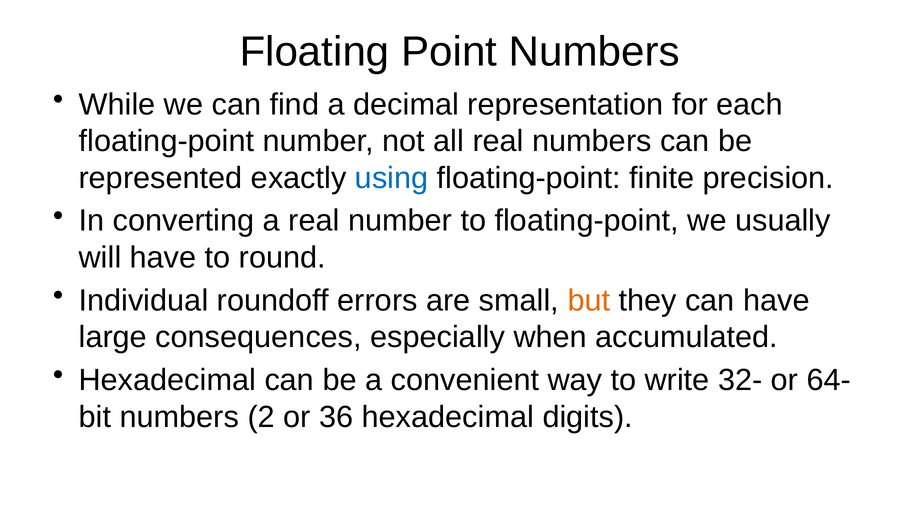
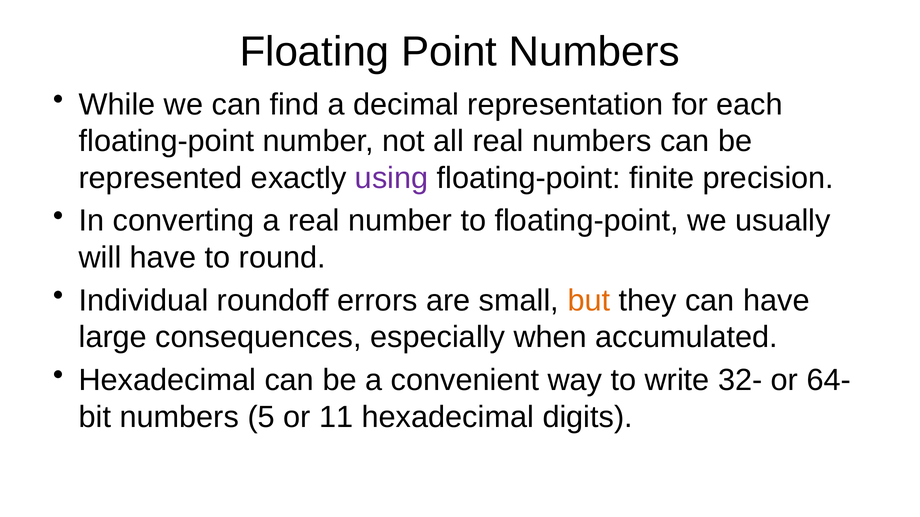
using colour: blue -> purple (392, 178)
2: 2 -> 5 (261, 417)
36: 36 -> 11 (336, 417)
